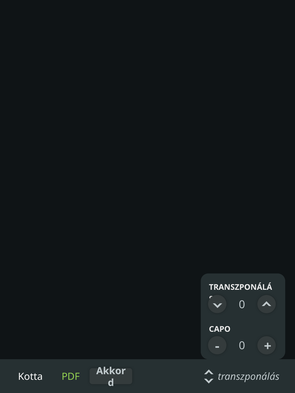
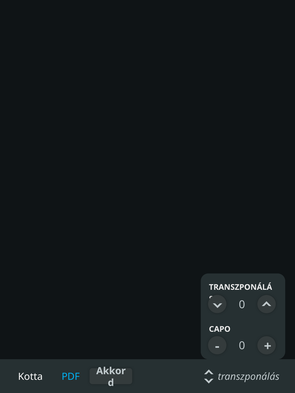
PDF colour: light green -> light blue (71, 377)
